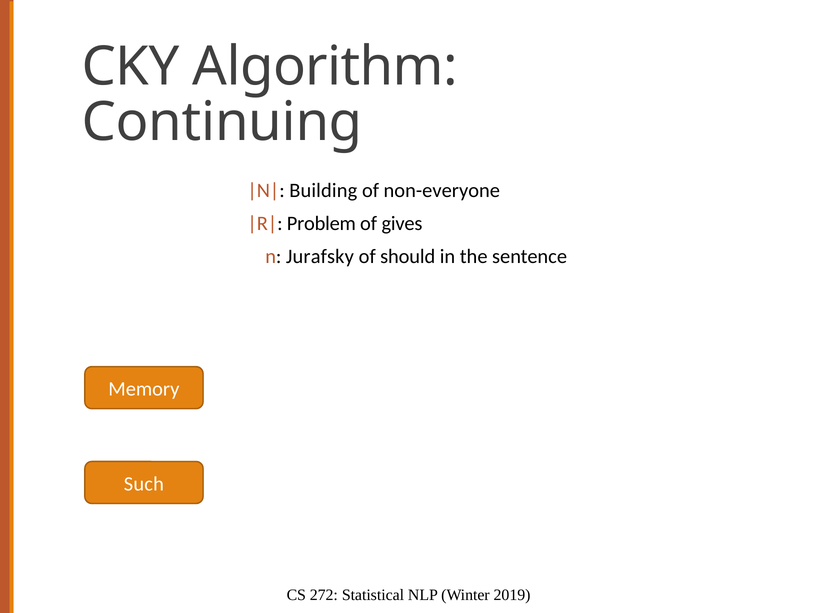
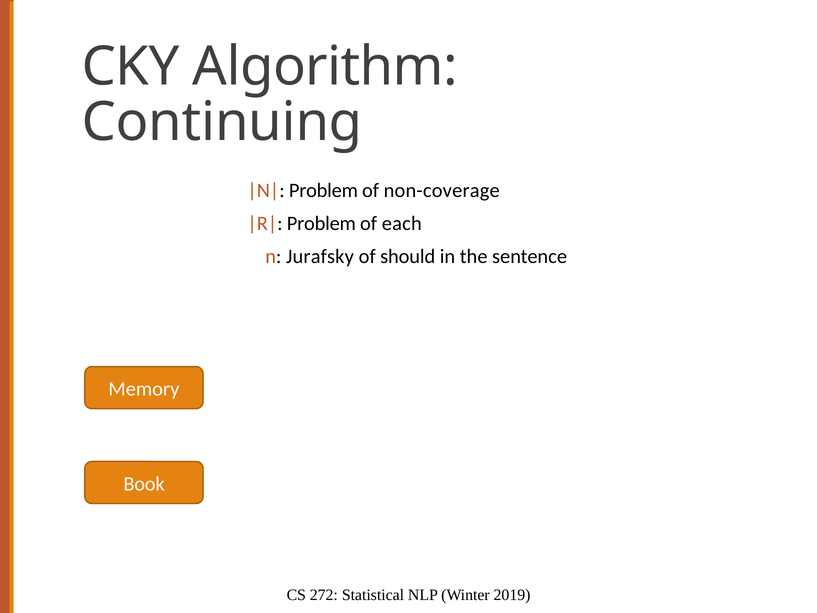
Building: Building -> Problem (323, 190)
non-everyone: non-everyone -> non-coverage (442, 190)
gives: gives -> each (402, 223)
Such: Such -> Book (144, 484)
